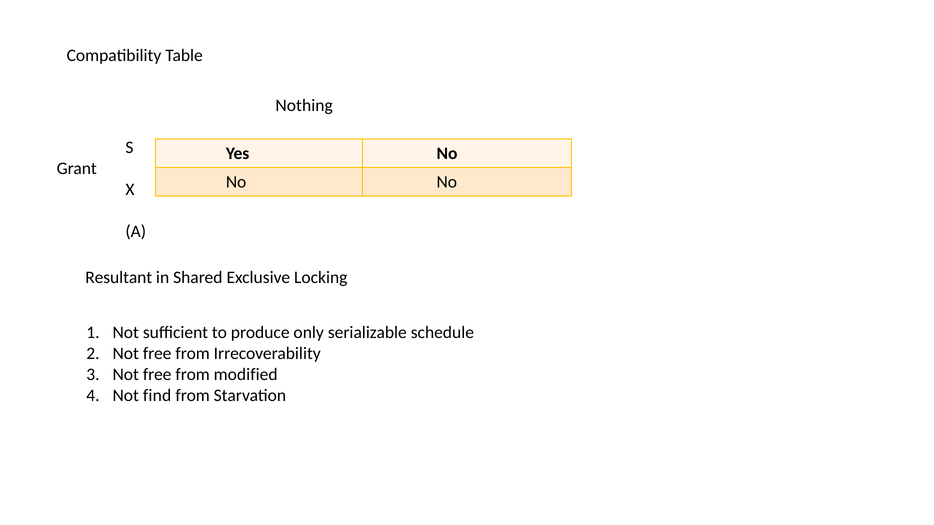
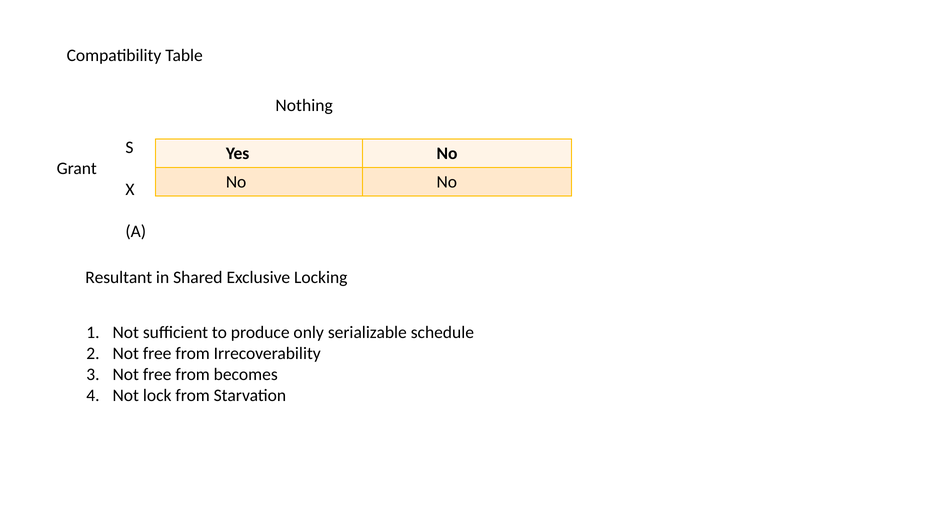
modified: modified -> becomes (246, 375)
find: find -> lock (157, 396)
